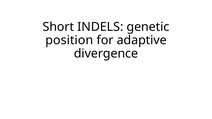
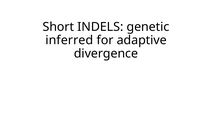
position: position -> inferred (69, 40)
